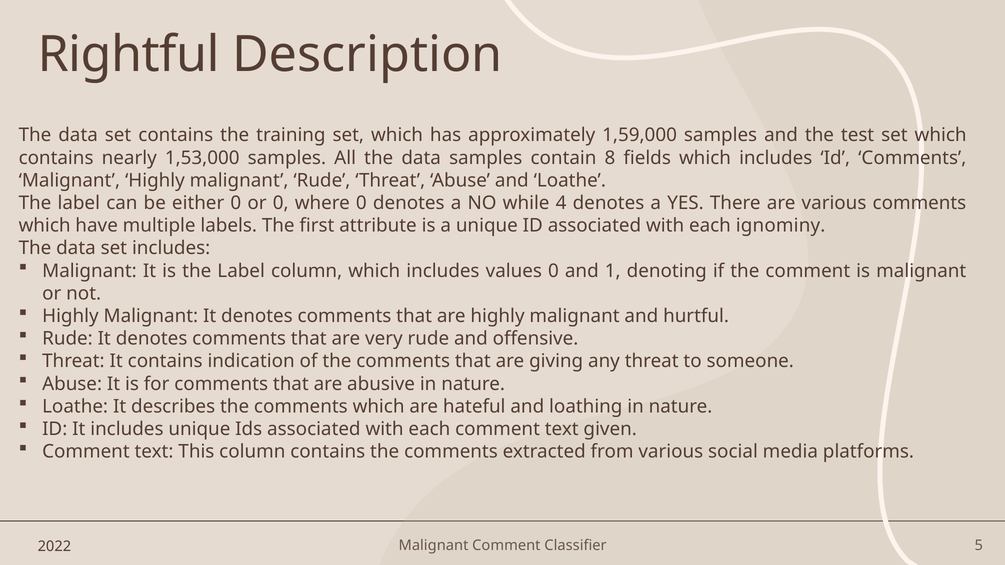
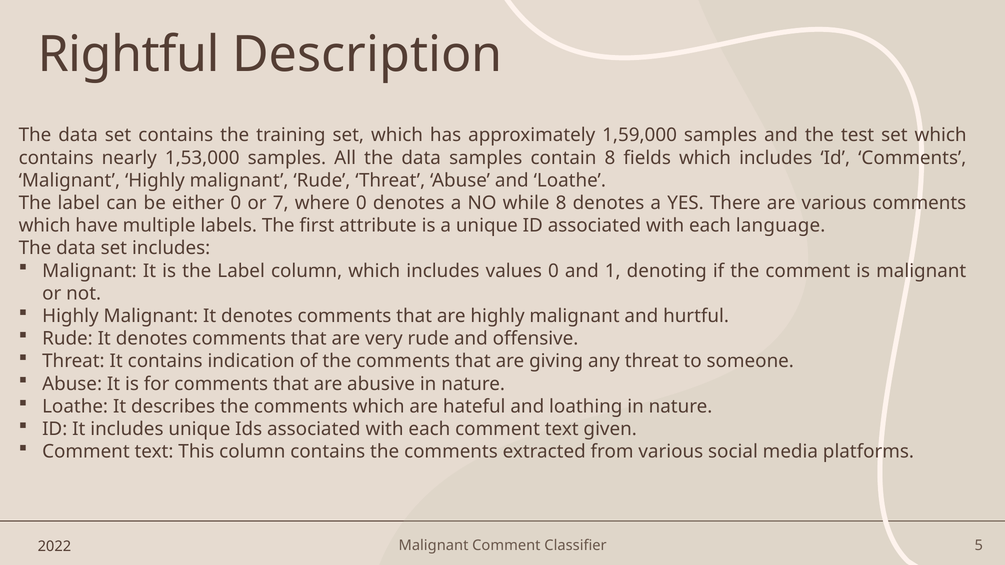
or 0: 0 -> 7 (281, 203)
while 4: 4 -> 8 (561, 203)
ignominy: ignominy -> language (781, 226)
